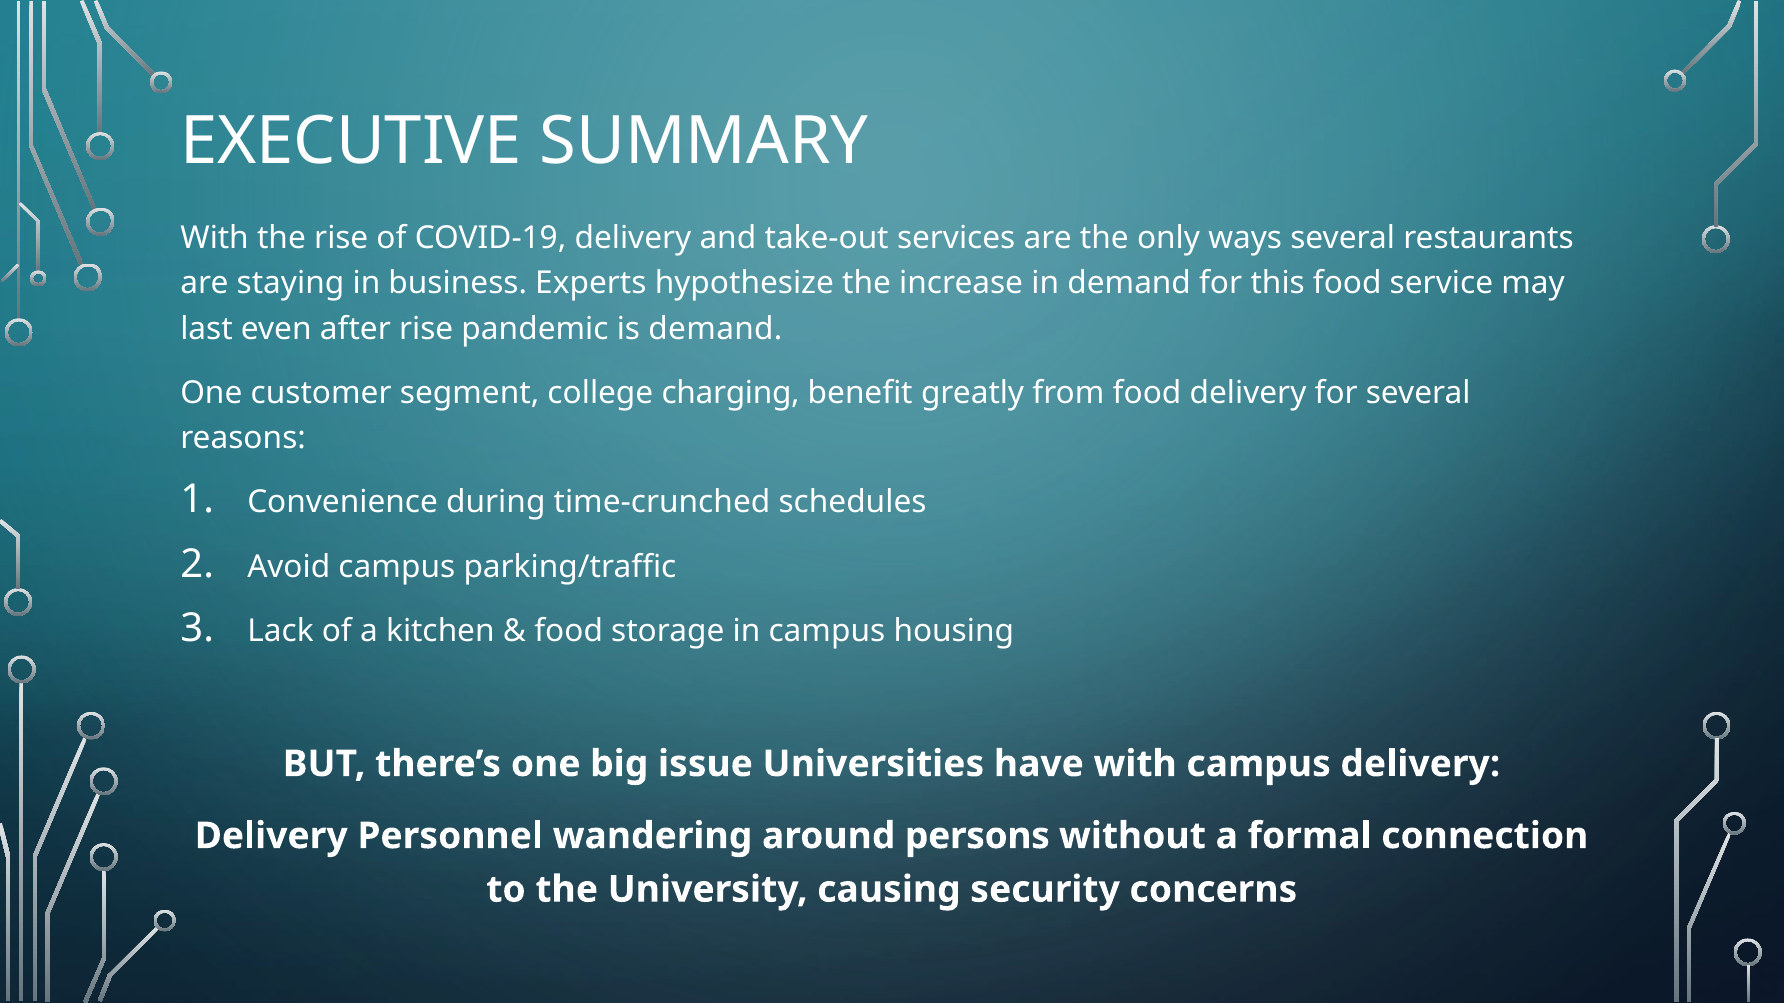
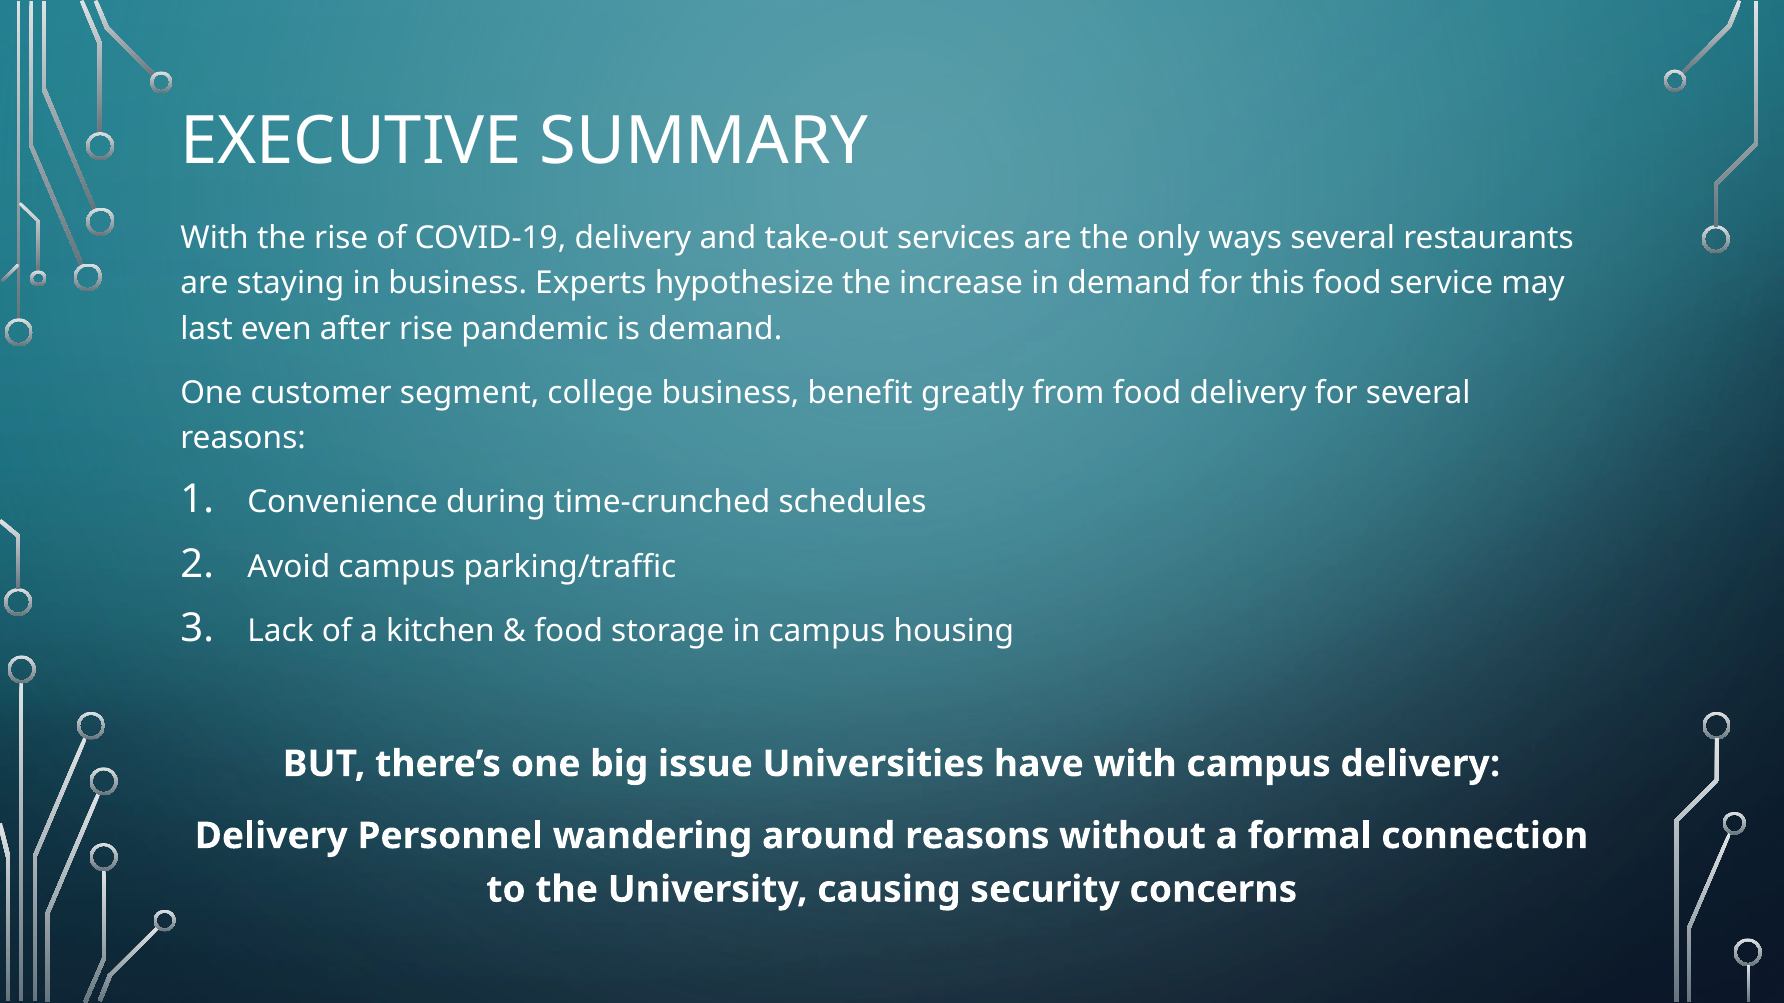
college charging: charging -> business (730, 393)
around persons: persons -> reasons (977, 836)
